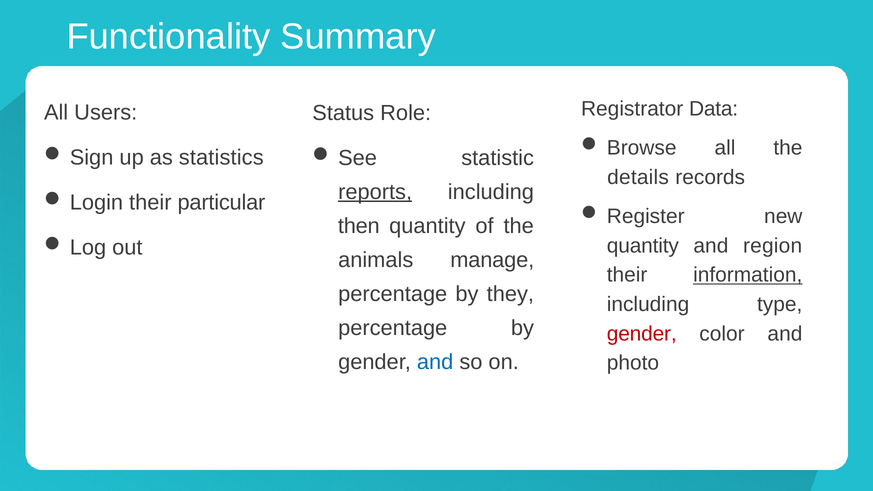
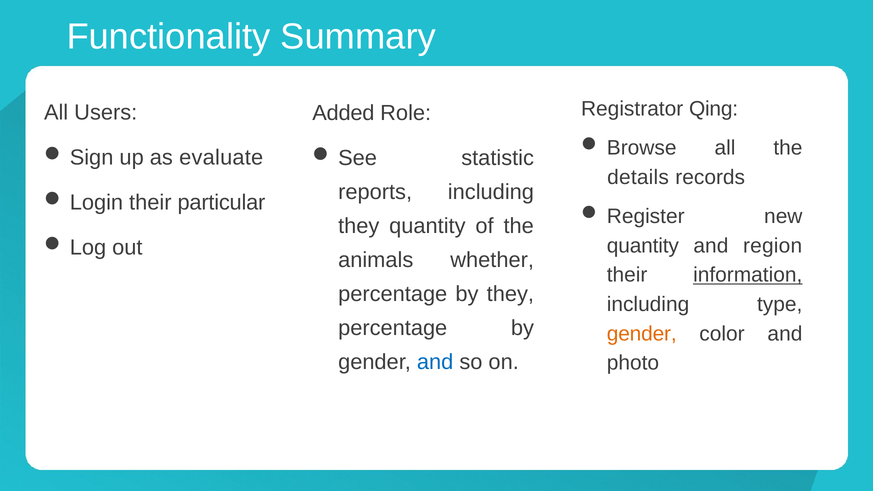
Data: Data -> Qing (714, 109)
Status: Status -> Added (343, 113)
statistics: statistics -> evaluate (221, 158)
reports underline: present -> none (375, 192)
then: then -> they (359, 226)
manage: manage -> whether (492, 260)
gender colour: red -> orange (642, 334)
